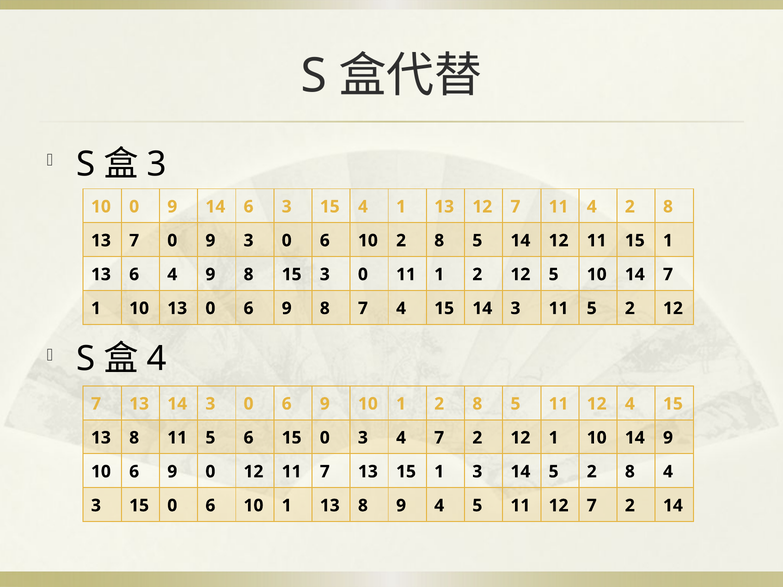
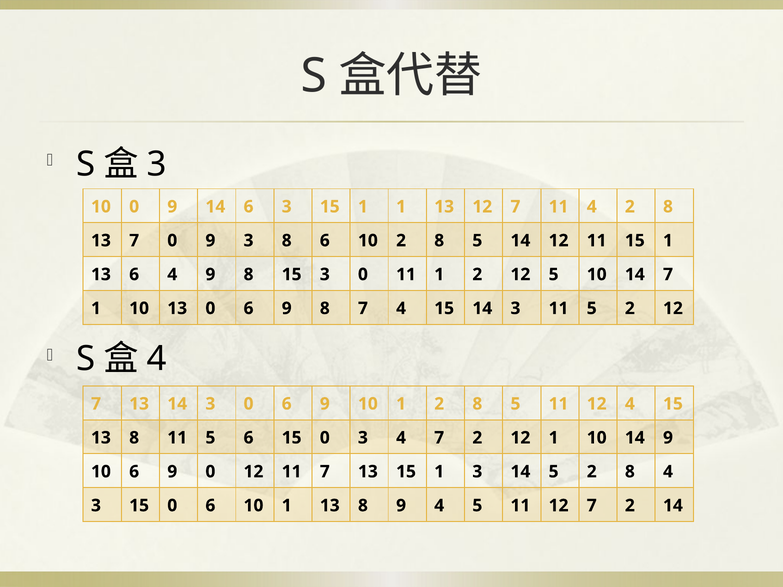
3 15 4: 4 -> 1 (363, 207)
9 3 0: 0 -> 8 (287, 241)
